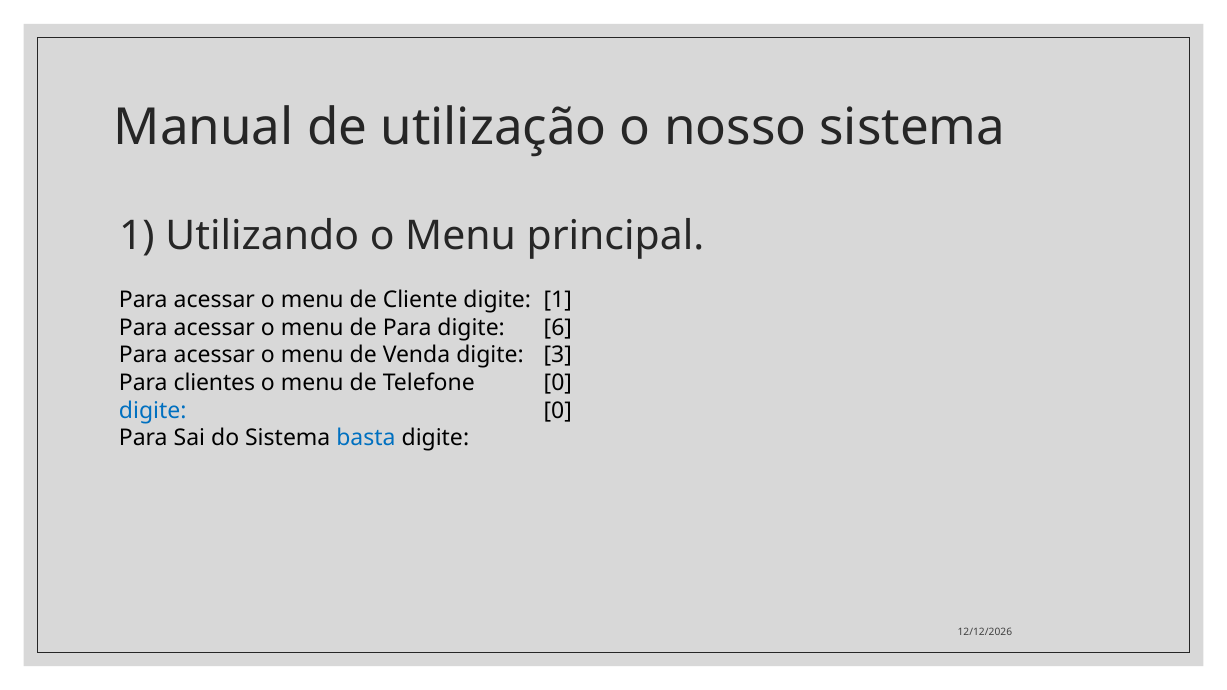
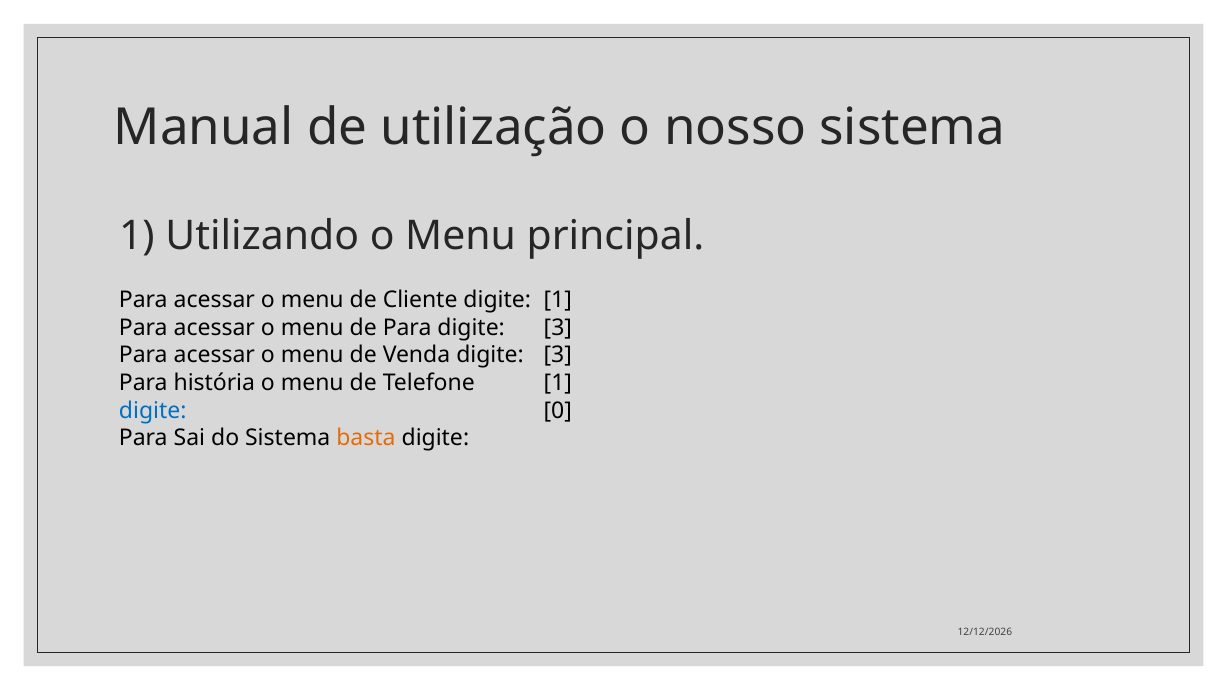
6: 6 -> 3 (558, 328)
clientes: clientes -> história (214, 383)
0: 0 -> 1 (558, 383)
basta colour: blue -> orange (366, 438)
